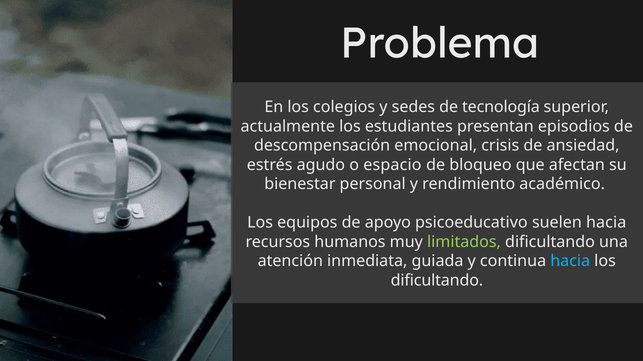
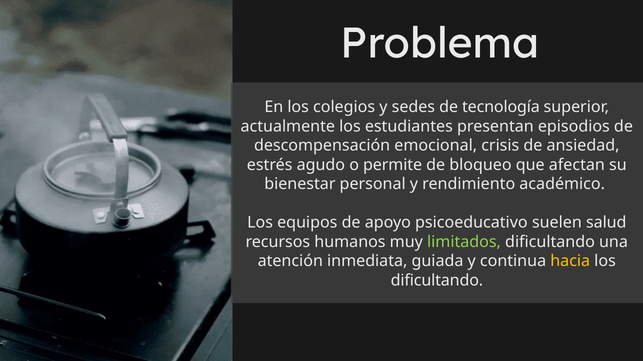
espacio: espacio -> permite (393, 165)
suelen hacia: hacia -> salud (606, 223)
hacia colour: light blue -> yellow (570, 262)
